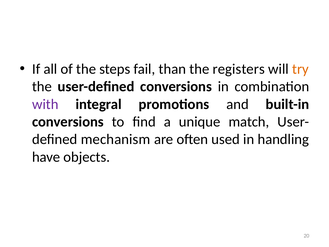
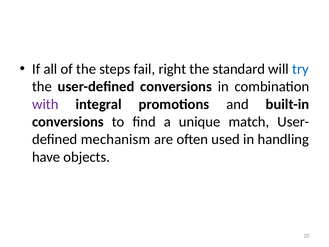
than: than -> right (172, 69)
registers: registers -> standard (239, 69)
try colour: orange -> blue (300, 69)
